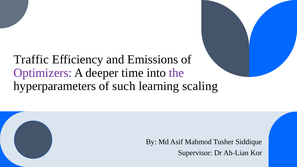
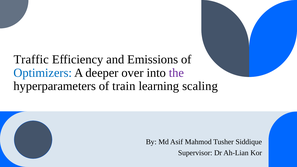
Optimizers colour: purple -> blue (43, 73)
time: time -> over (133, 73)
such: such -> train (124, 86)
